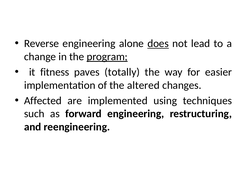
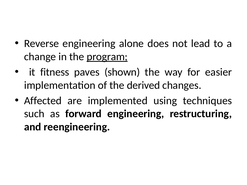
does underline: present -> none (158, 44)
totally: totally -> shown (122, 72)
altered: altered -> derived (143, 85)
